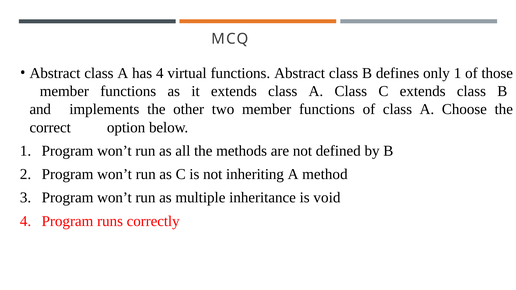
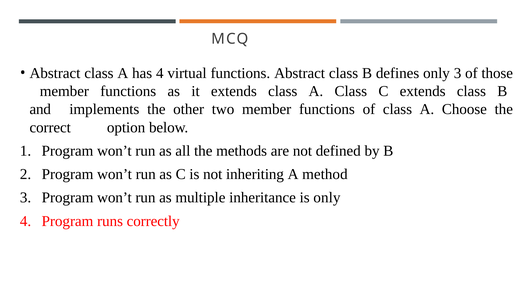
only 1: 1 -> 3 (458, 73)
is void: void -> only (327, 198)
